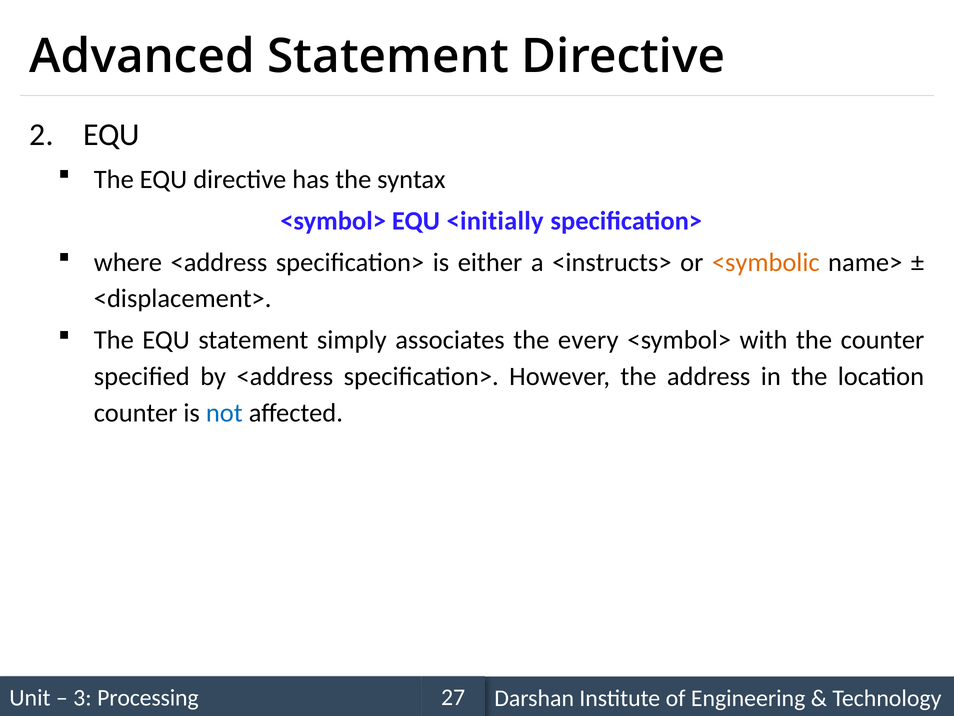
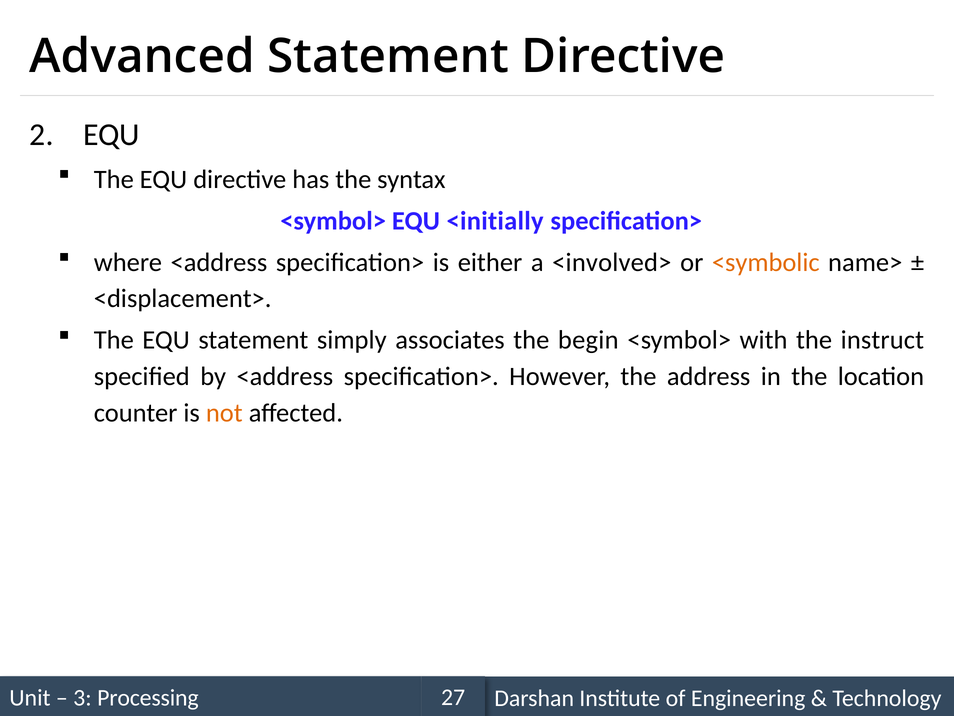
<instructs>: <instructs> -> <involved> (612, 262)
every: every -> begin (588, 340)
the counter: counter -> instruct (882, 340)
not colour: blue -> orange (224, 412)
